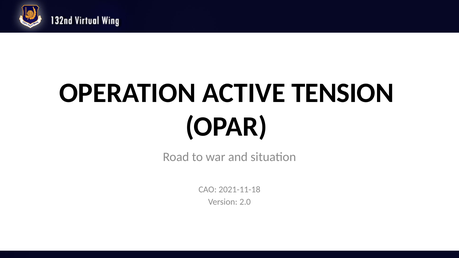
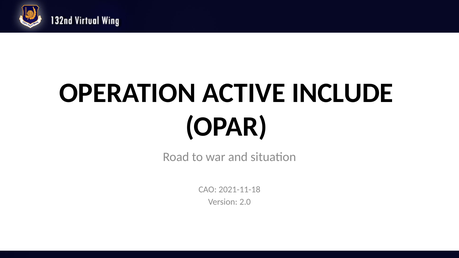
TENSION: TENSION -> INCLUDE (342, 93)
